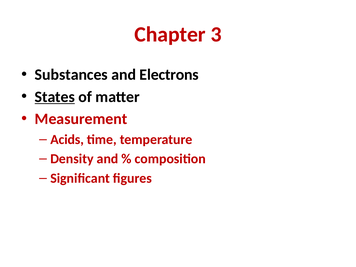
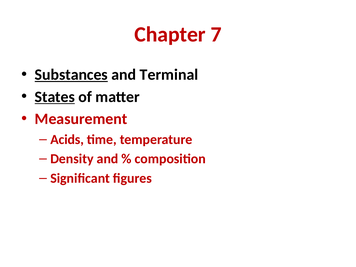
3: 3 -> 7 (216, 34)
Substances underline: none -> present (71, 75)
Electrons: Electrons -> Terminal (169, 75)
